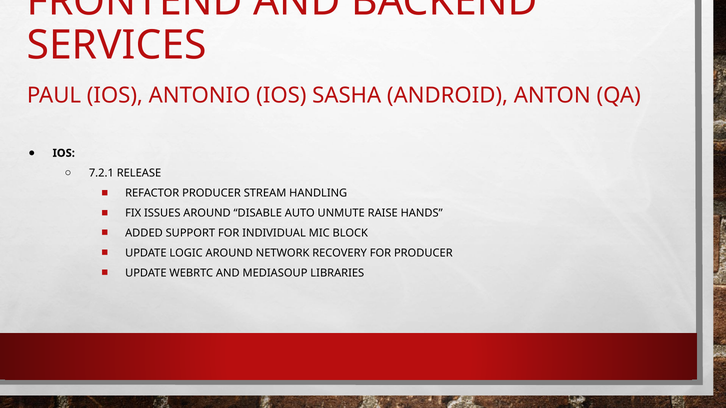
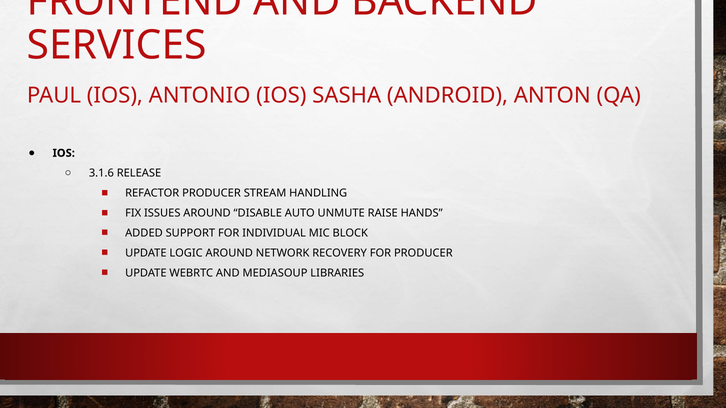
7.2.1: 7.2.1 -> 3.1.6 (101, 173)
